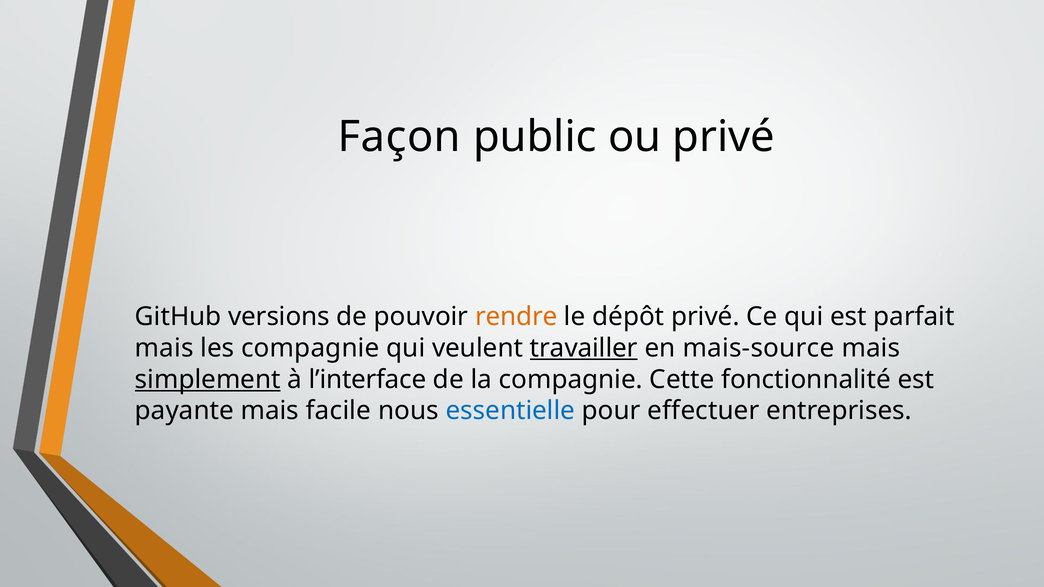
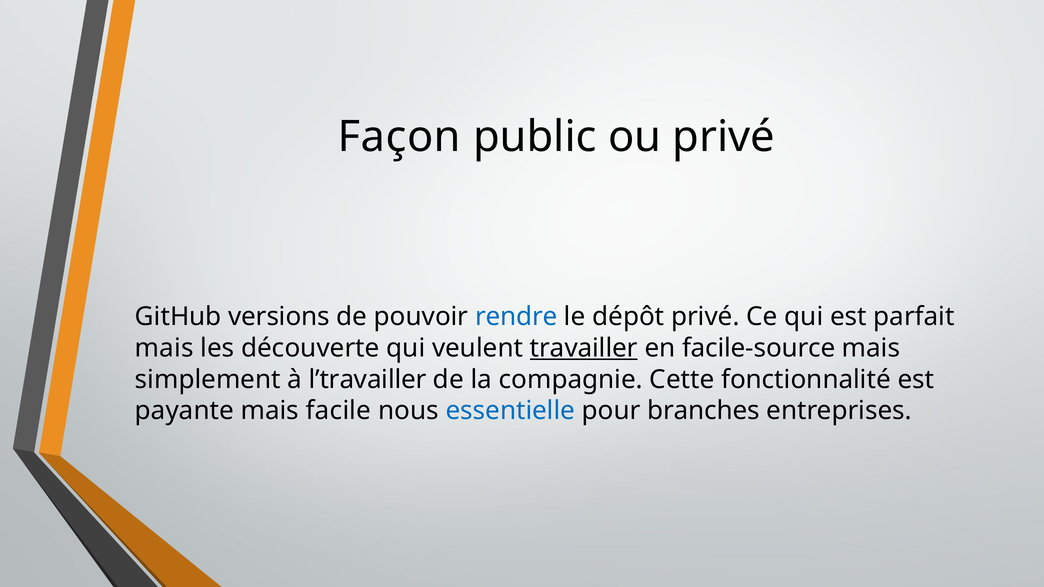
rendre colour: orange -> blue (516, 317)
les compagnie: compagnie -> découverte (310, 348)
mais-source: mais-source -> facile-source (759, 348)
simplement underline: present -> none (208, 380)
l’interface: l’interface -> l’travailler (368, 380)
effectuer: effectuer -> branches (704, 411)
